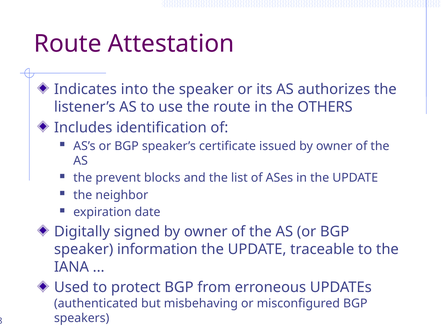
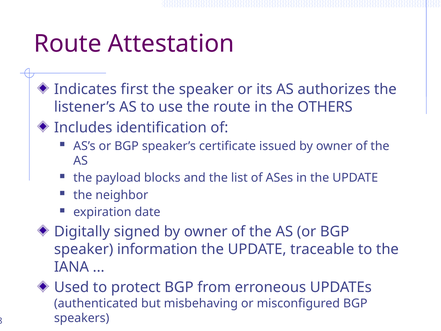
into: into -> first (135, 89)
prevent: prevent -> payload (118, 178)
